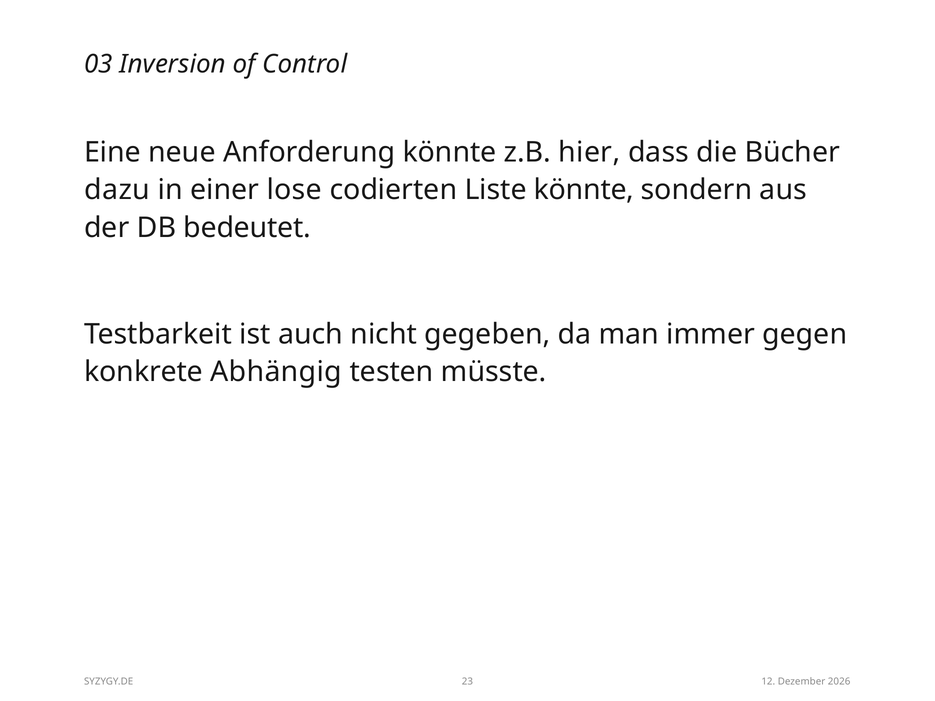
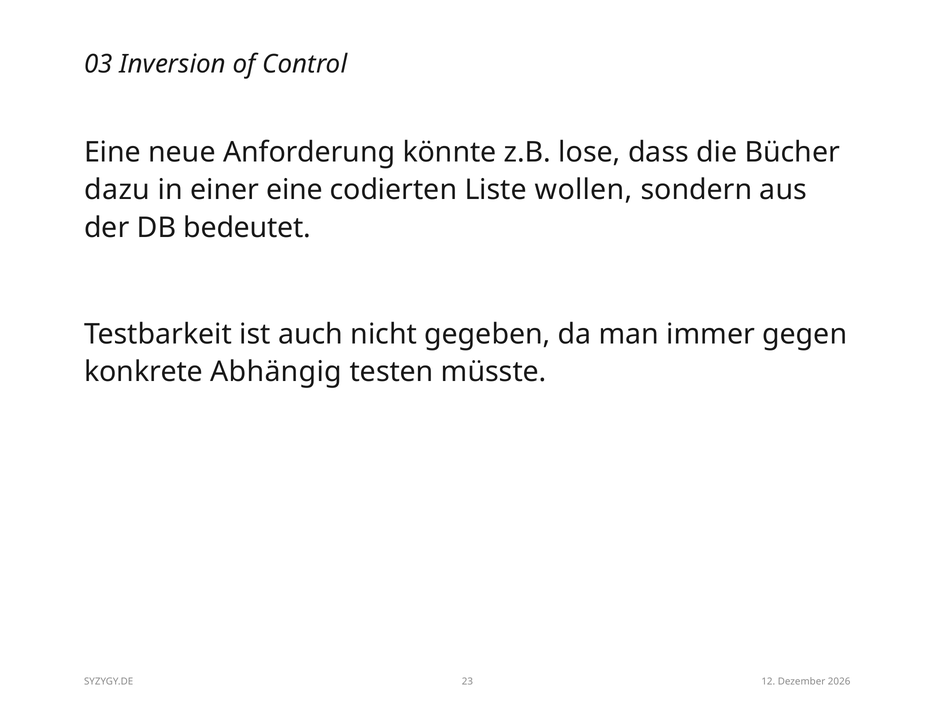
hier: hier -> lose (589, 152)
einer lose: lose -> eine (295, 190)
Liste könnte: könnte -> wollen (584, 190)
